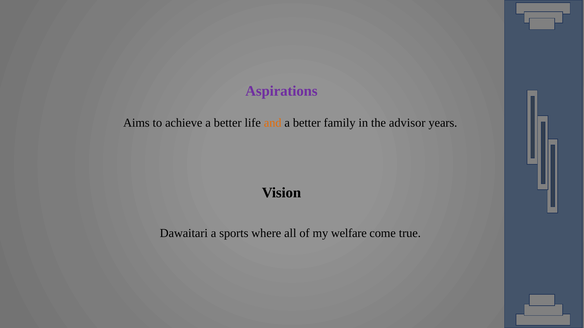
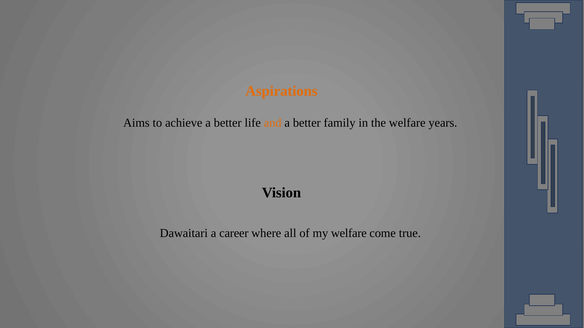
Aspirations colour: purple -> orange (281, 91)
the advisor: advisor -> welfare (407, 123)
sports: sports -> career (234, 233)
